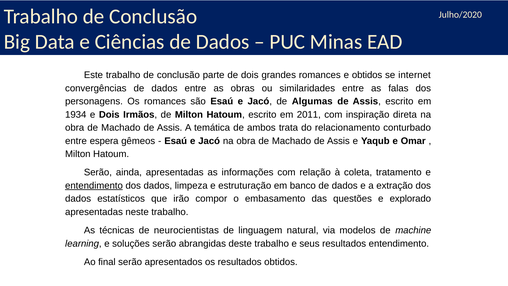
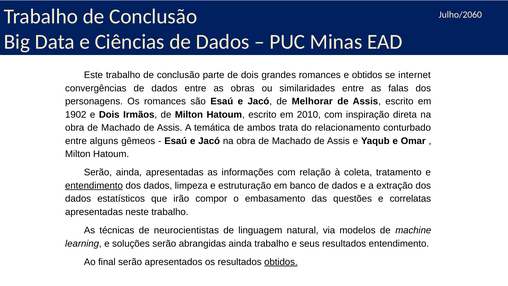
Julho/2020: Julho/2020 -> Julho/2060 (460, 15)
Algumas: Algumas -> Melhorar (312, 101)
1934: 1934 -> 1902 (76, 114)
2011: 2011 -> 2010 (309, 114)
espera: espera -> alguns (104, 141)
explorado: explorado -> correlatas (410, 199)
abrangidas deste: deste -> ainda (240, 243)
obtidos underline: none -> present (281, 262)
